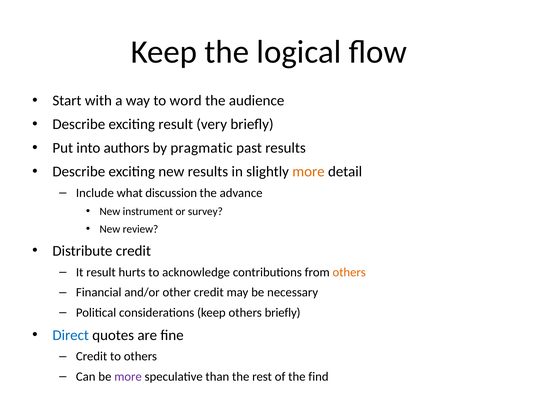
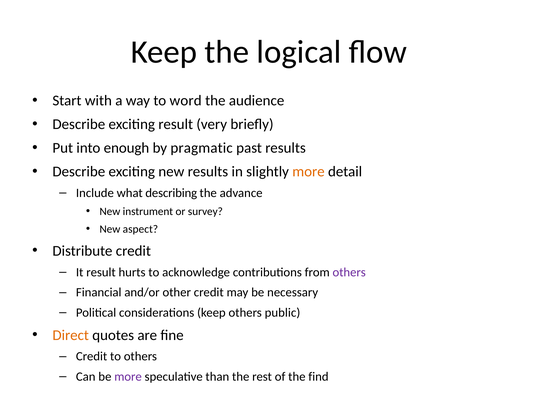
authors: authors -> enough (126, 148)
discussion: discussion -> describing (171, 193)
review: review -> aspect (140, 229)
others colour: orange -> purple (349, 273)
others briefly: briefly -> public (282, 313)
Direct colour: blue -> orange (71, 335)
